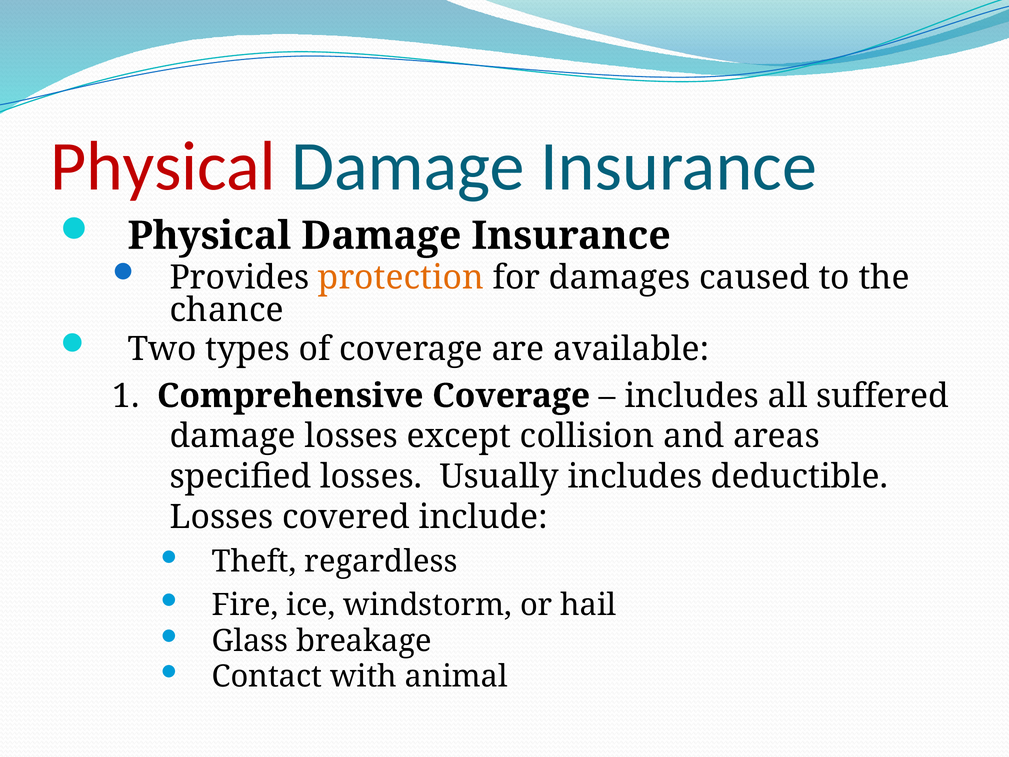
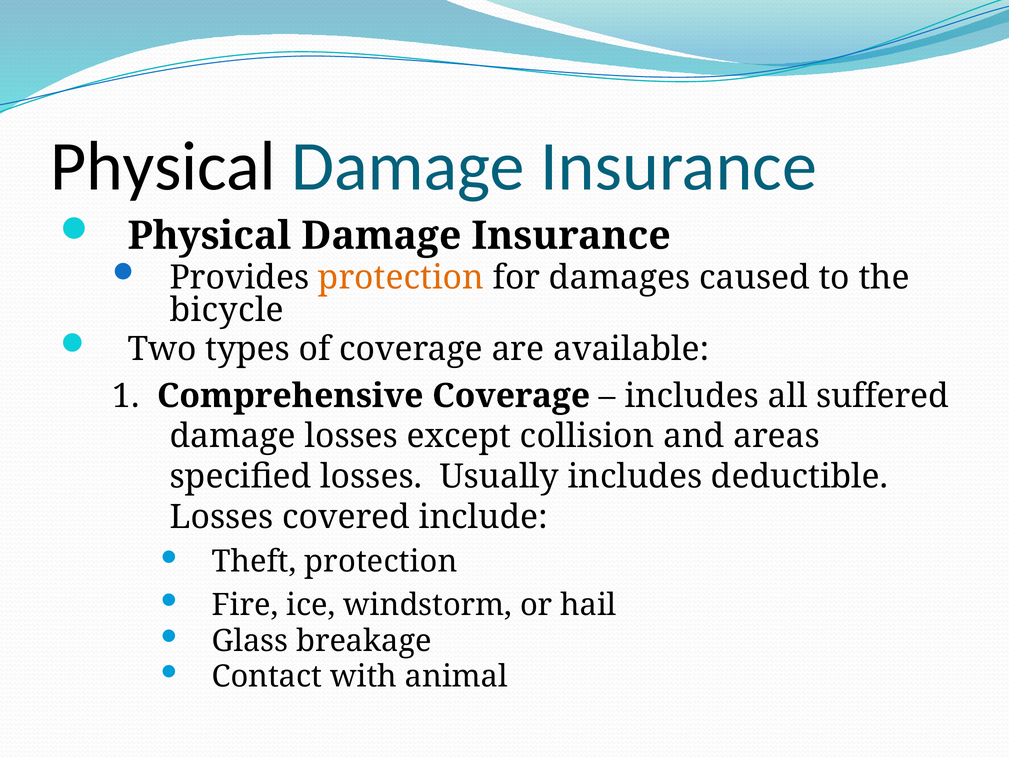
Physical colour: red -> black (163, 167)
chance: chance -> bicycle (227, 310)
Theft regardless: regardless -> protection (381, 562)
